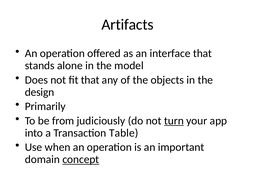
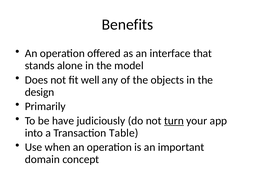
Artifacts: Artifacts -> Benefits (127, 25)
fit that: that -> well (90, 80)
from: from -> have (63, 121)
concept underline: present -> none (81, 160)
